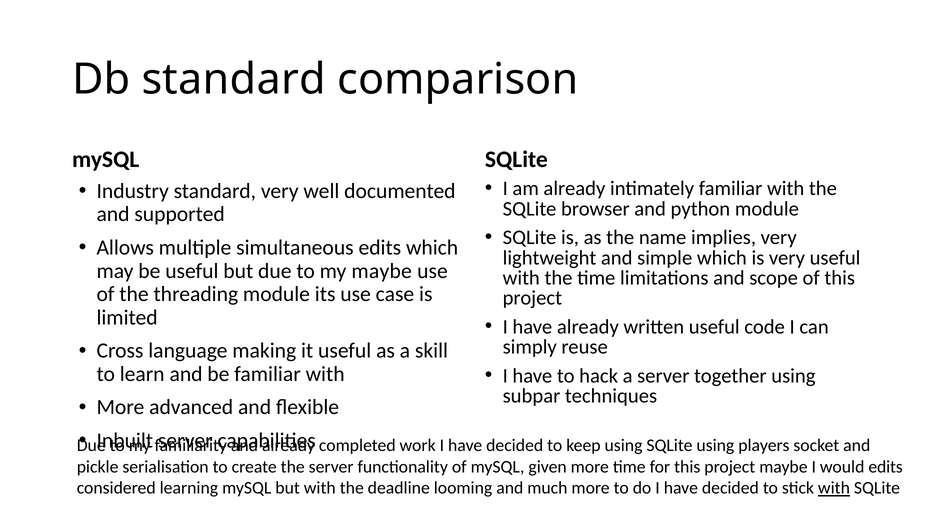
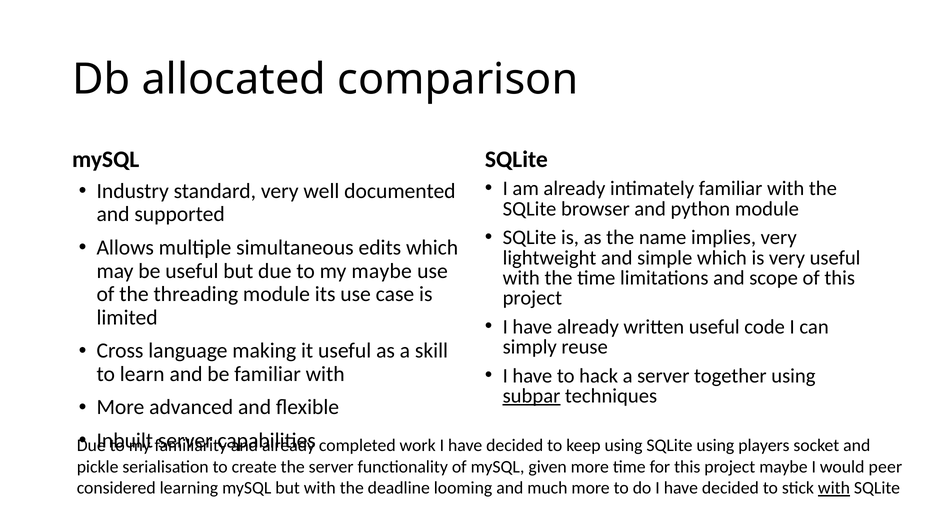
Db standard: standard -> allocated (234, 79)
subpar underline: none -> present (532, 396)
would edits: edits -> peer (885, 467)
